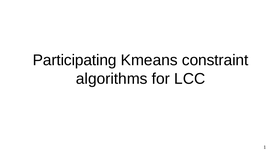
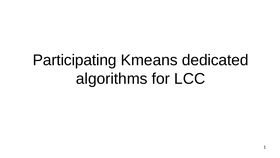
constraint: constraint -> dedicated (215, 60)
